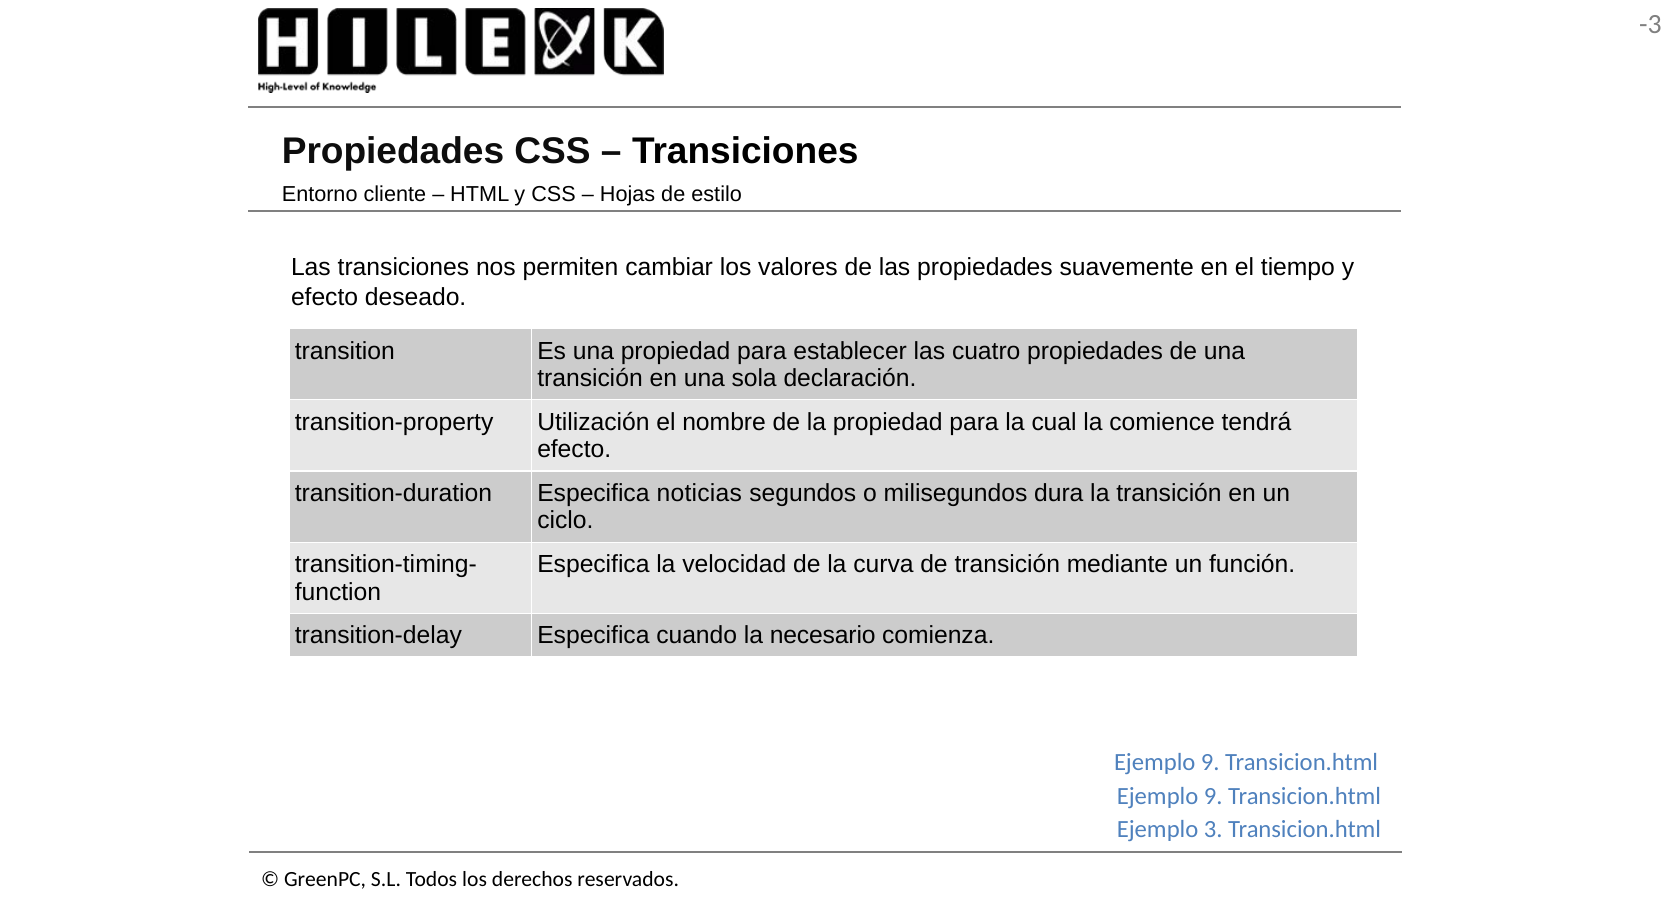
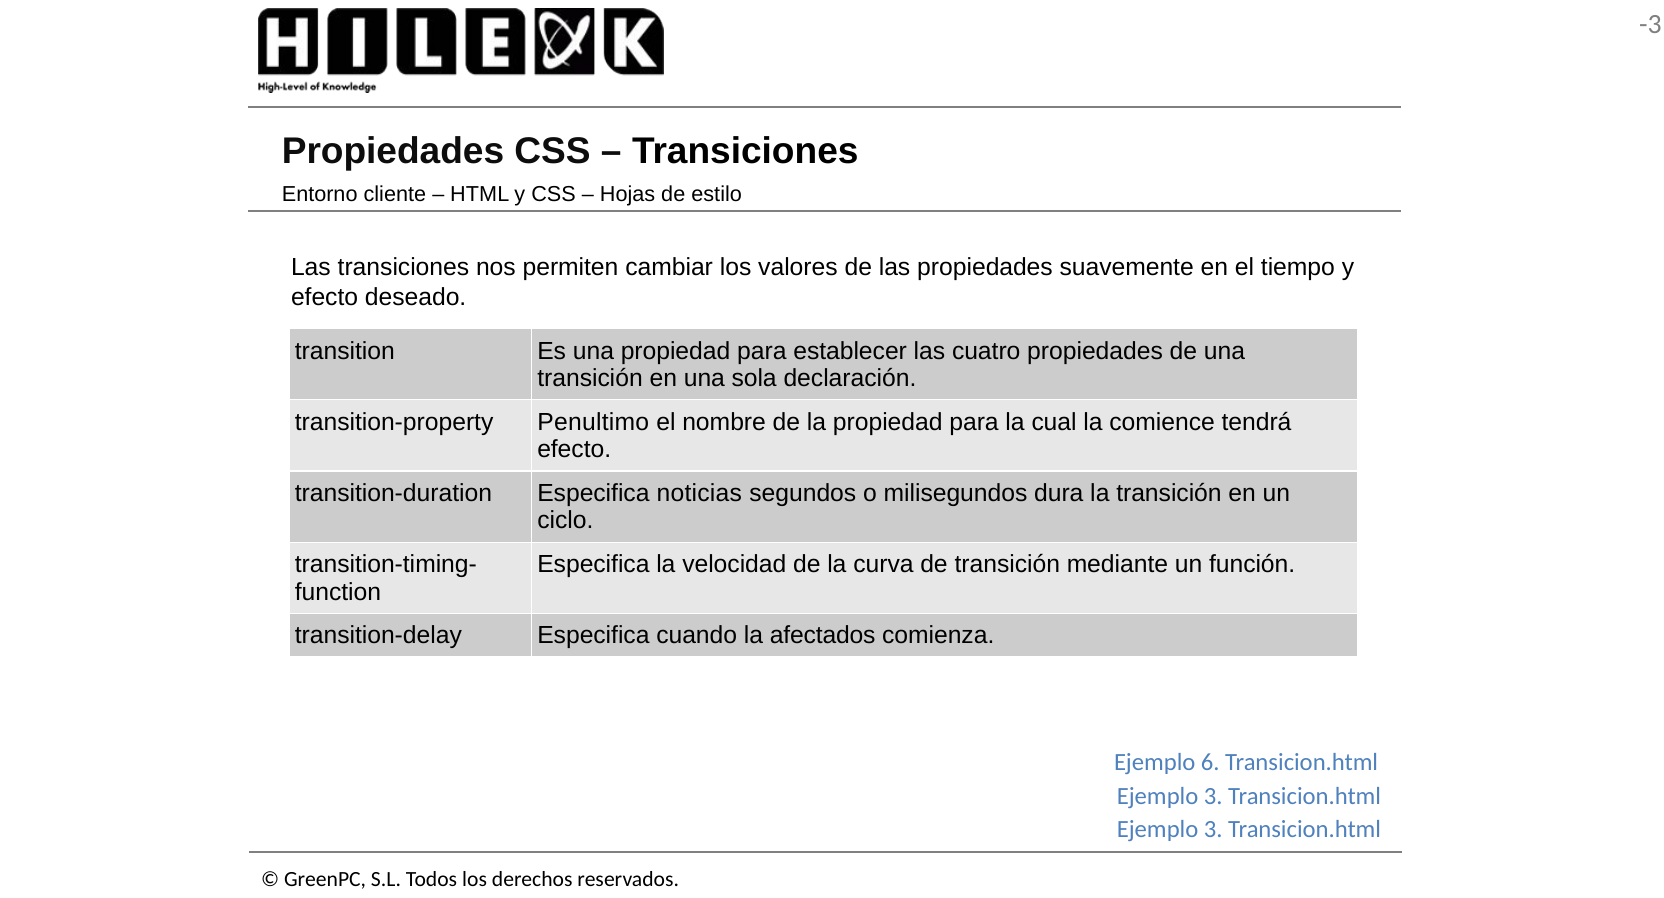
Utilización: Utilización -> Penultimo (593, 422)
necesario: necesario -> afectados (823, 635)
9: 9 -> 6 (1210, 762)
9: 9 -> 3 (1213, 796)
